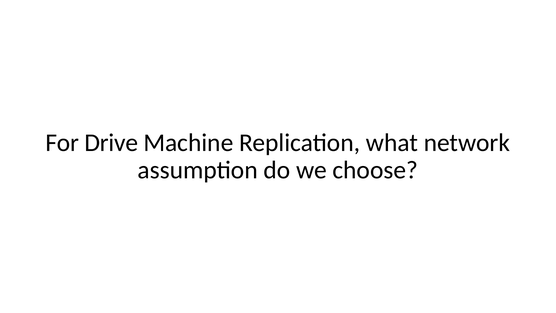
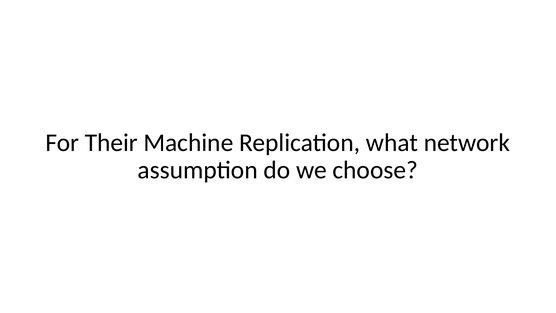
Drive: Drive -> Their (111, 143)
